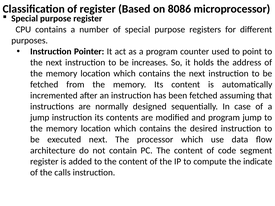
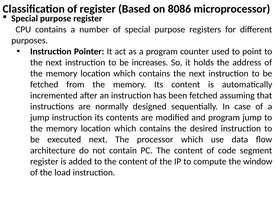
indicate: indicate -> window (258, 162)
calls: calls -> load (63, 173)
